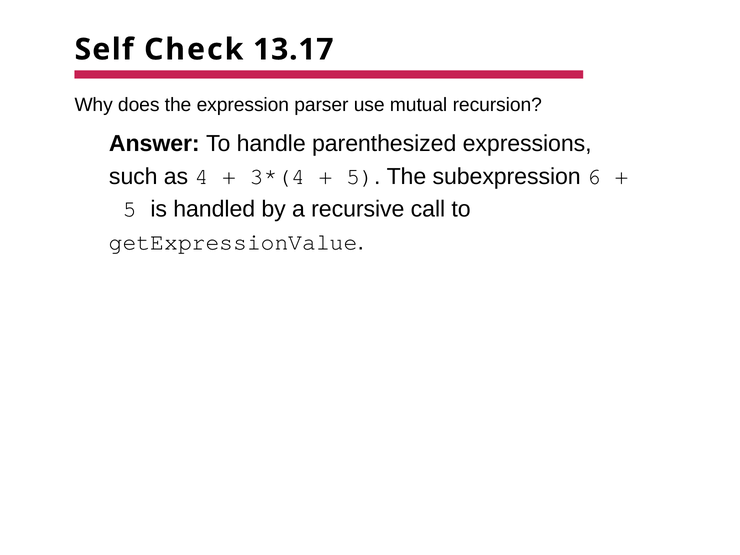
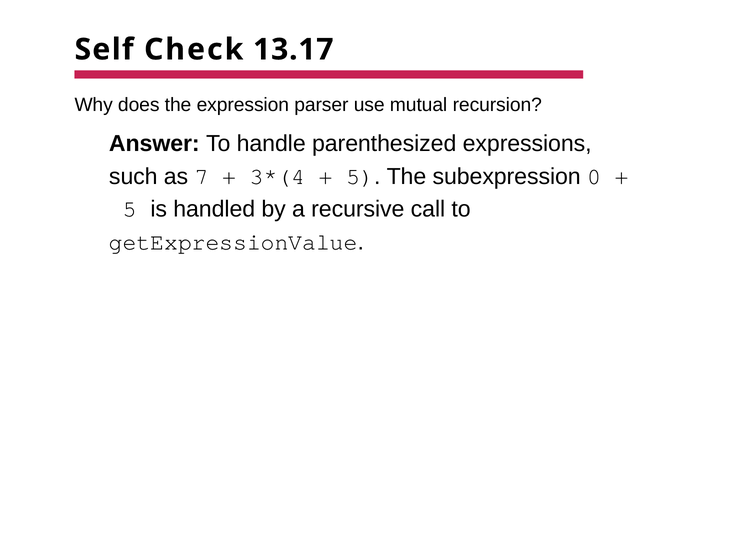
4: 4 -> 7 (201, 177)
6: 6 -> 0 (594, 177)
